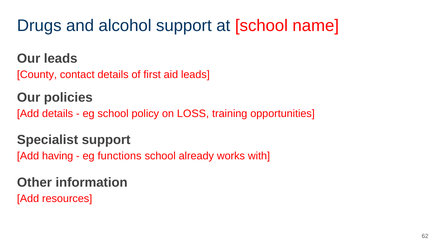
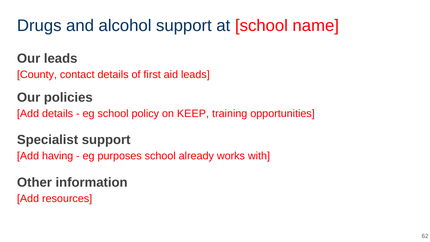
LOSS: LOSS -> KEEP (193, 113)
functions: functions -> purposes (120, 156)
